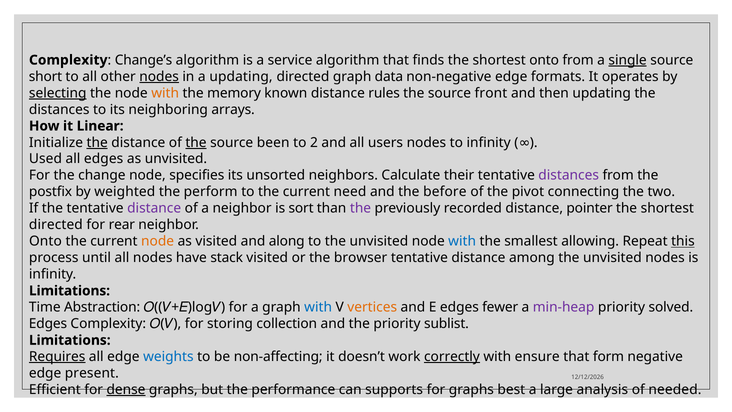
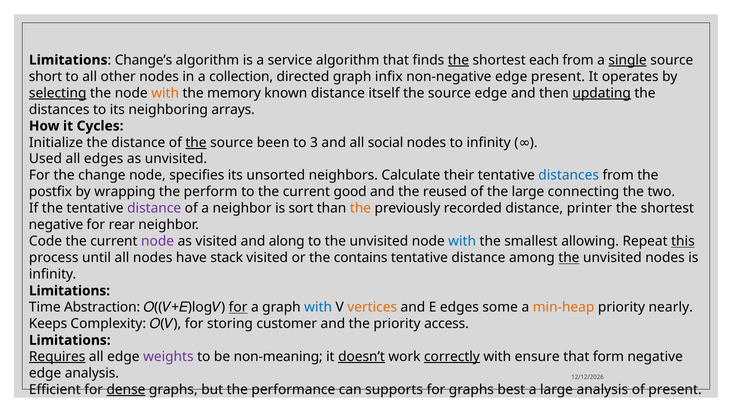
Complexity: Complexity -> Limitations (68, 60)
the underline: none -> present (458, 60)
shortest onto: onto -> each (544, 60)
nodes underline: present -> none (159, 77)
a updating: updating -> collection (241, 77)
data: data -> infix (389, 77)
edge formats: formats -> present (558, 77)
rules: rules -> itself (384, 93)
source front: front -> edge (491, 93)
updating underline: none -> present (602, 93)
Linear: Linear -> Cycles (100, 126)
the underline: present -> none (97, 142)
2: 2 -> 3 (314, 142)
users: users -> social (386, 142)
distances colour: purple -> blue (569, 175)
weighted: weighted -> wrapping (125, 192)
need: need -> good (350, 192)
before: before -> reused (445, 192)
the pivot: pivot -> large (528, 192)
the colour: purple -> orange (361, 208)
pointer: pointer -> printer (589, 208)
directed: directed -> negative (56, 225)
Onto: Onto -> Code (46, 241)
node colour: orange -> purple (158, 241)
browser: browser -> contains (361, 258)
the underline: none -> present (569, 258)
for underline: none -> present (238, 307)
fewer: fewer -> some (500, 307)
min-heap colour: purple -> orange (564, 307)
solved: solved -> nearly (671, 307)
Edges: Edges -> Keeps (48, 324)
collection: collection -> customer (287, 324)
sublist: sublist -> access (446, 324)
weights colour: blue -> purple (168, 356)
non-affecting: non-affecting -> non-meaning (278, 356)
doesn’t underline: none -> present (362, 356)
edge present: present -> analysis (92, 373)
of needed: needed -> present (675, 389)
